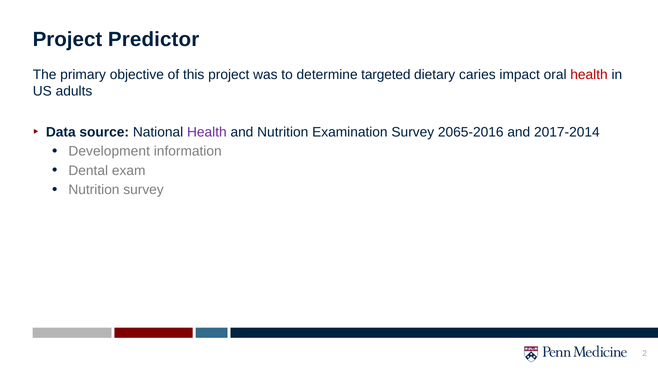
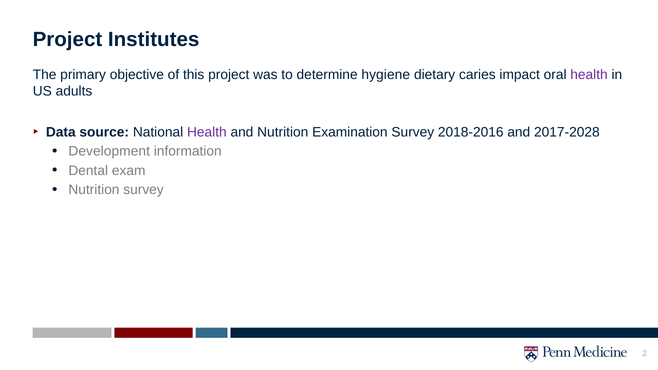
Predictor: Predictor -> Institutes (154, 40)
targeted: targeted -> hygiene (386, 75)
health colour: red -> purple (589, 75)
2065-2016: 2065-2016 -> 2018-2016 (471, 132)
2017-2014: 2017-2014 -> 2017-2028 (567, 132)
